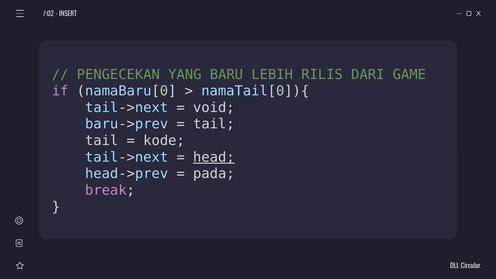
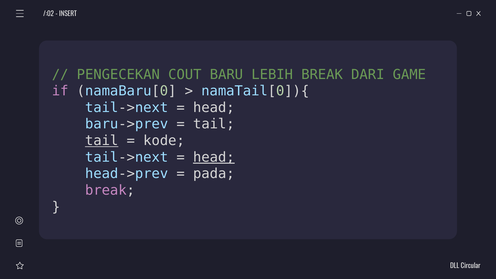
YANG: YANG -> COUT (185, 74)
LEBIH RILIS: RILIS -> BREAK (322, 74)
void: void -> head (214, 108)
tail underline: none -> present (102, 141)
